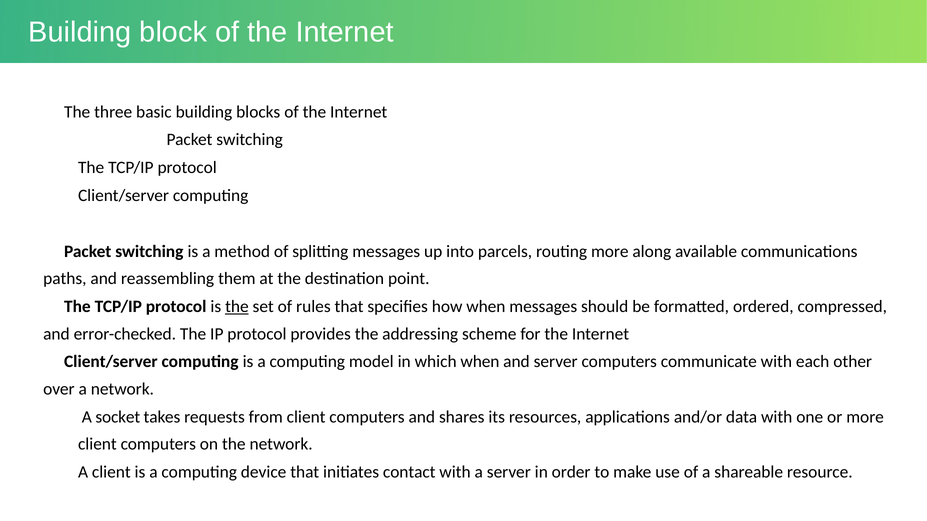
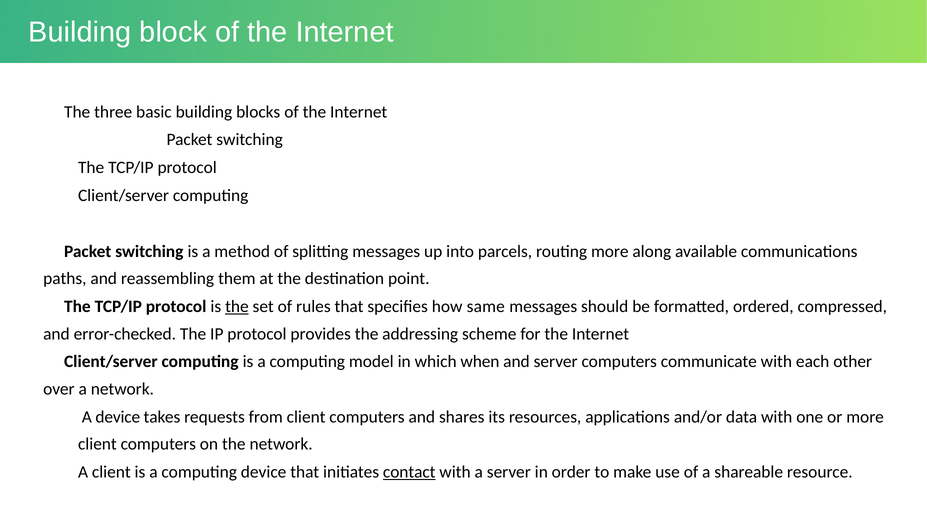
how when: when -> same (486, 307)
A socket: socket -> device (118, 417)
contact underline: none -> present (409, 472)
